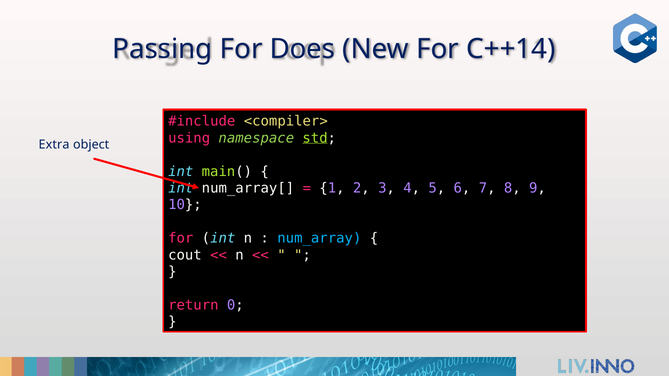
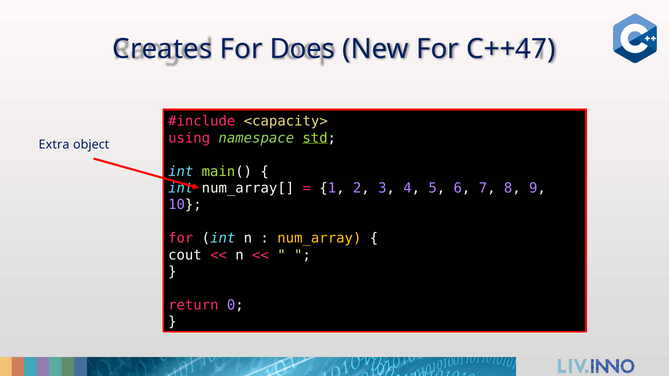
Passing: Passing -> Creates (162, 49)
C++14: C++14 -> C++47 (511, 49)
<compiler>: <compiler> -> <capacity> (286, 121)
num_array colour: light blue -> yellow (319, 239)
